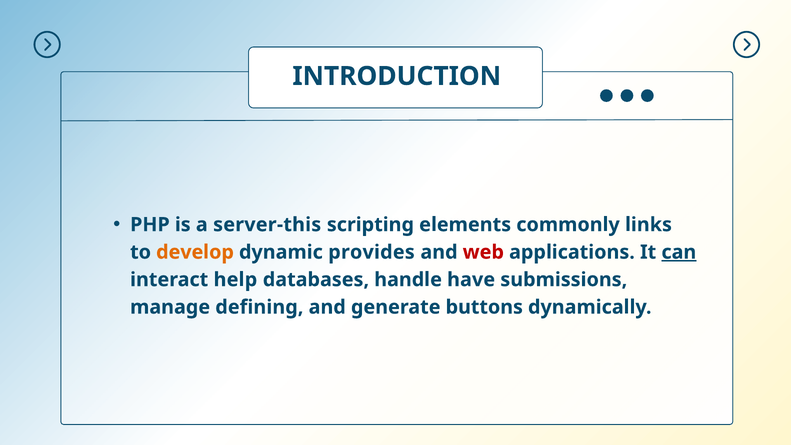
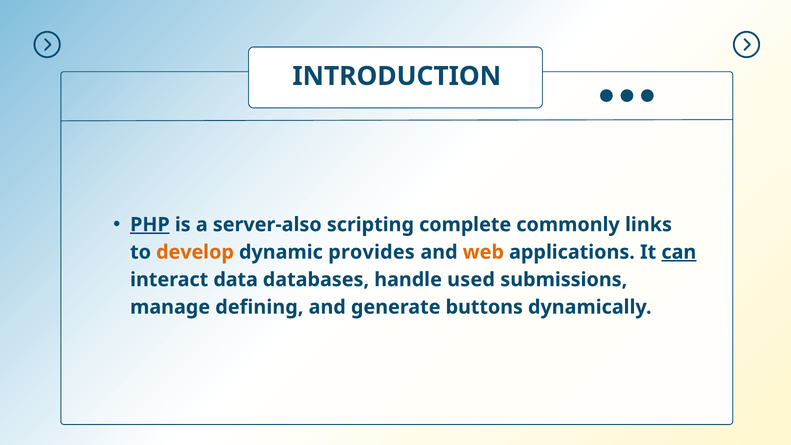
PHP underline: none -> present (150, 225)
server-this: server-this -> server-also (267, 225)
elements: elements -> complete (465, 225)
web colour: red -> orange (483, 252)
help: help -> data (236, 280)
have: have -> used (471, 280)
